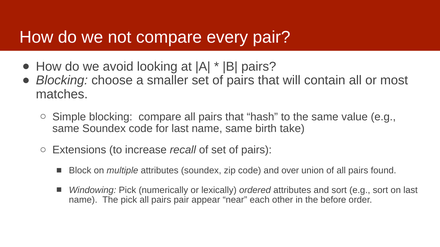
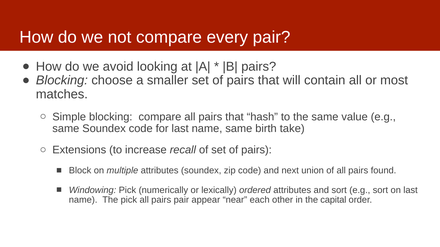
over: over -> next (290, 171)
before: before -> capital (333, 200)
